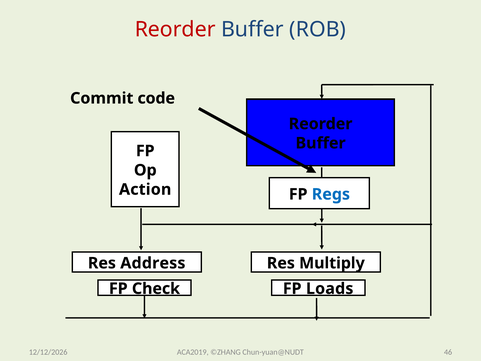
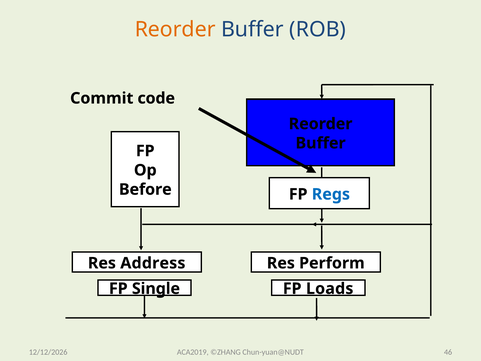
Reorder colour: red -> orange (175, 29)
Action: Action -> Before (145, 189)
Multiply: Multiply -> Perform (332, 263)
Check: Check -> Single (156, 288)
